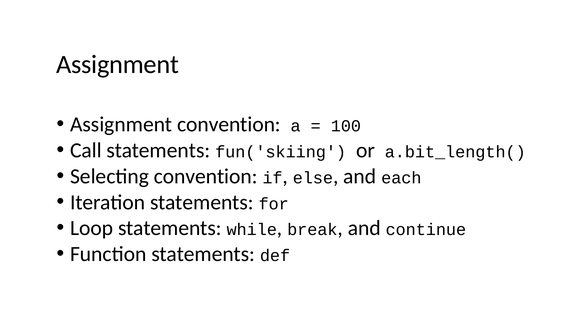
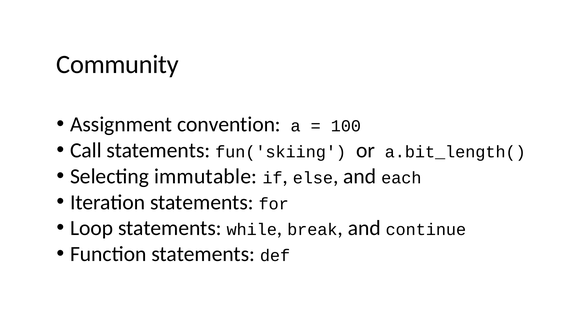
Assignment: Assignment -> Community (118, 64)
Selecting convention: convention -> immutable (206, 176)
